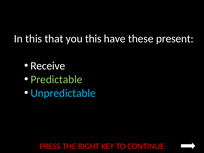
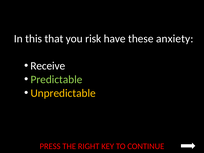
you this: this -> risk (93, 39)
present: present -> anxiety (175, 39)
Unpredictable colour: light blue -> yellow (63, 93)
